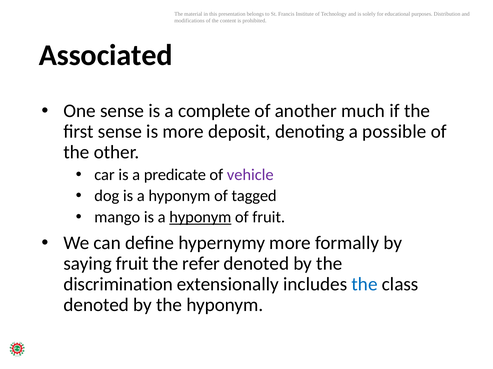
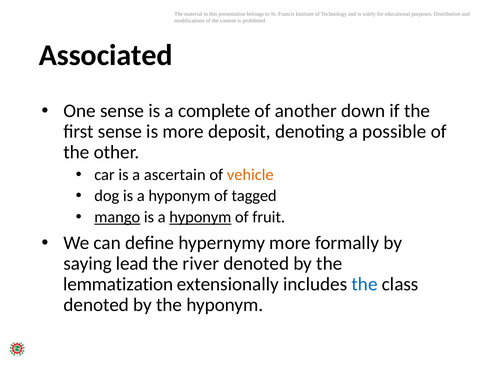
much: much -> down (363, 111)
predicate: predicate -> ascertain (175, 175)
vehicle colour: purple -> orange (250, 175)
mango underline: none -> present (117, 217)
saying fruit: fruit -> lead (132, 264)
refer: refer -> river (201, 264)
discrimination: discrimination -> lemmatization (118, 285)
